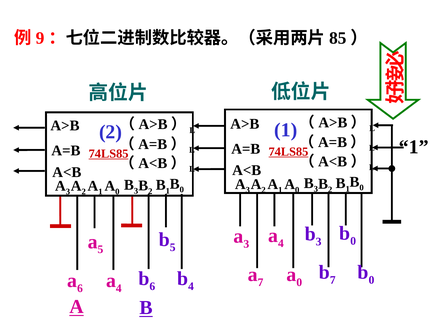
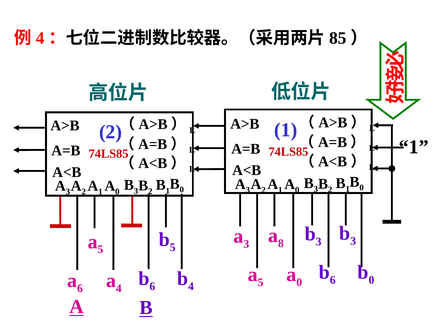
9: 9 -> 4 (40, 38)
74LS85 underline: present -> none (288, 152)
74LS85 underline: present -> none (109, 153)
0: 0 -> 3 (353, 241)
4: 4 -> 8 (281, 243)
7: 7 -> 6 (333, 280)
7: 7 -> 5 (261, 282)
